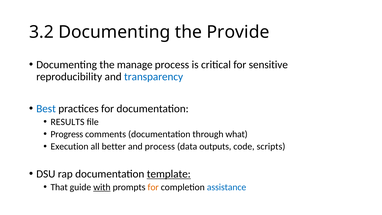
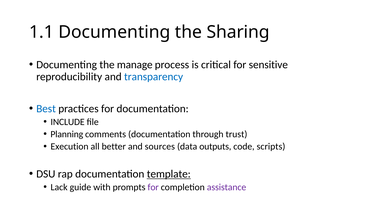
3.2: 3.2 -> 1.1 (41, 32)
Provide: Provide -> Sharing (238, 32)
RESULTS: RESULTS -> INCLUDE (68, 122)
Progress: Progress -> Planning (67, 134)
what: what -> trust (236, 134)
and process: process -> sources (160, 146)
That: That -> Lack (59, 187)
with underline: present -> none (102, 187)
for colour: orange -> purple (153, 187)
assistance colour: blue -> purple (227, 187)
